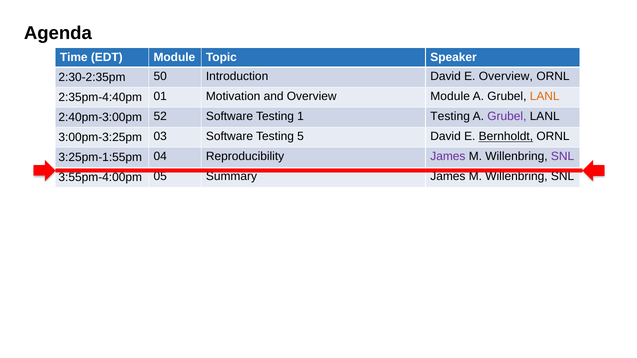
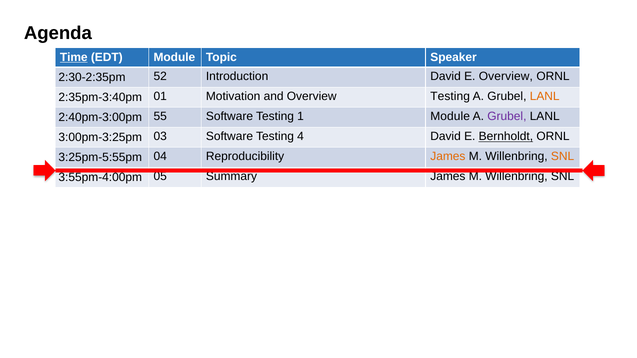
Time underline: none -> present (74, 57)
50: 50 -> 52 (160, 77)
2:35pm-4:40pm: 2:35pm-4:40pm -> 2:35pm-3:40pm (100, 98)
Overview Module: Module -> Testing (450, 97)
52: 52 -> 55 (160, 117)
1 Testing: Testing -> Module (450, 117)
5: 5 -> 4 (301, 137)
3:25pm-1:55pm: 3:25pm-1:55pm -> 3:25pm-5:55pm (100, 158)
James colour: purple -> orange (448, 157)
SNL colour: purple -> orange (563, 157)
